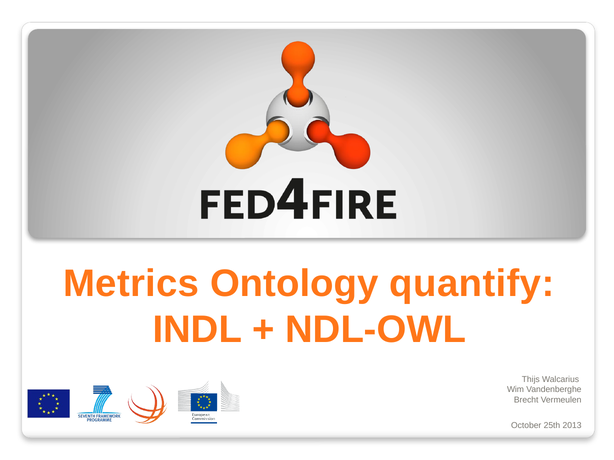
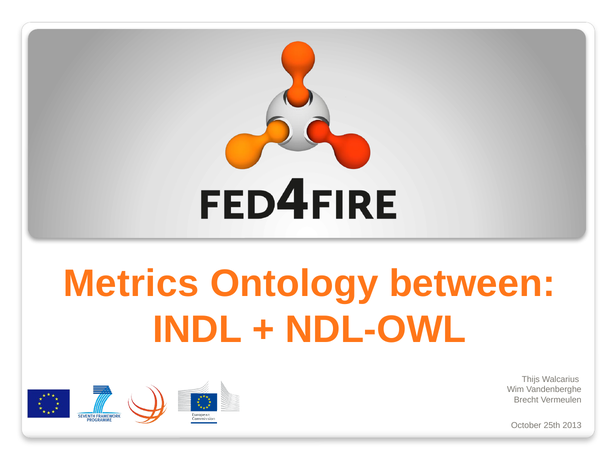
quantify: quantify -> between (472, 284)
